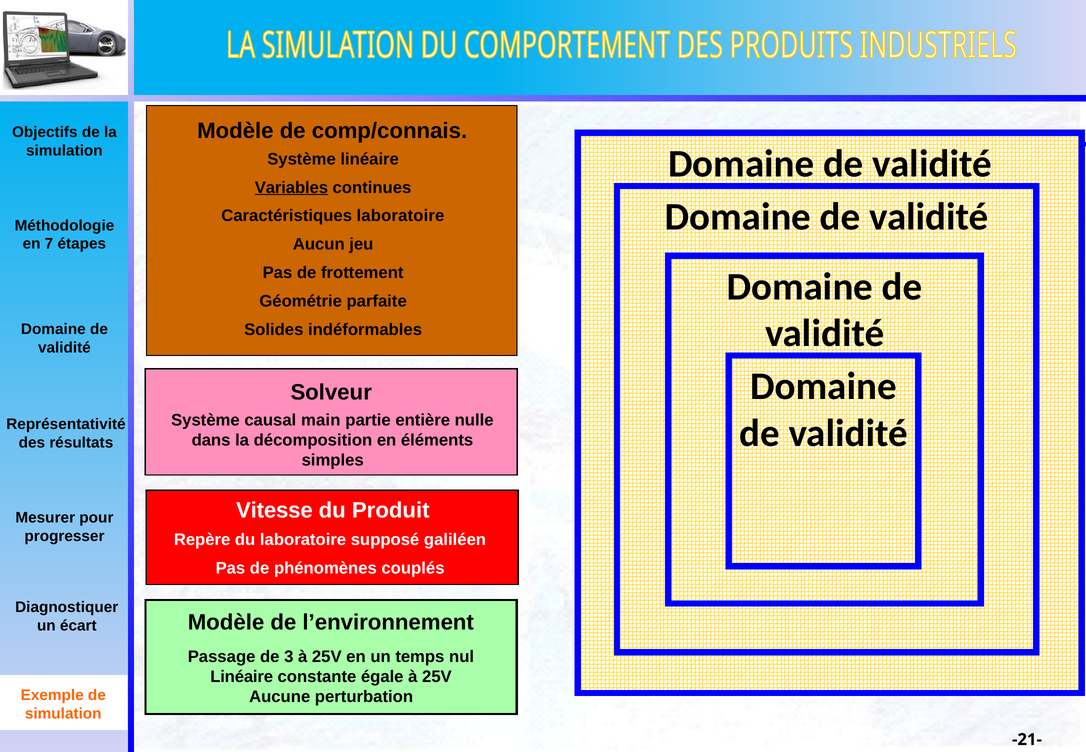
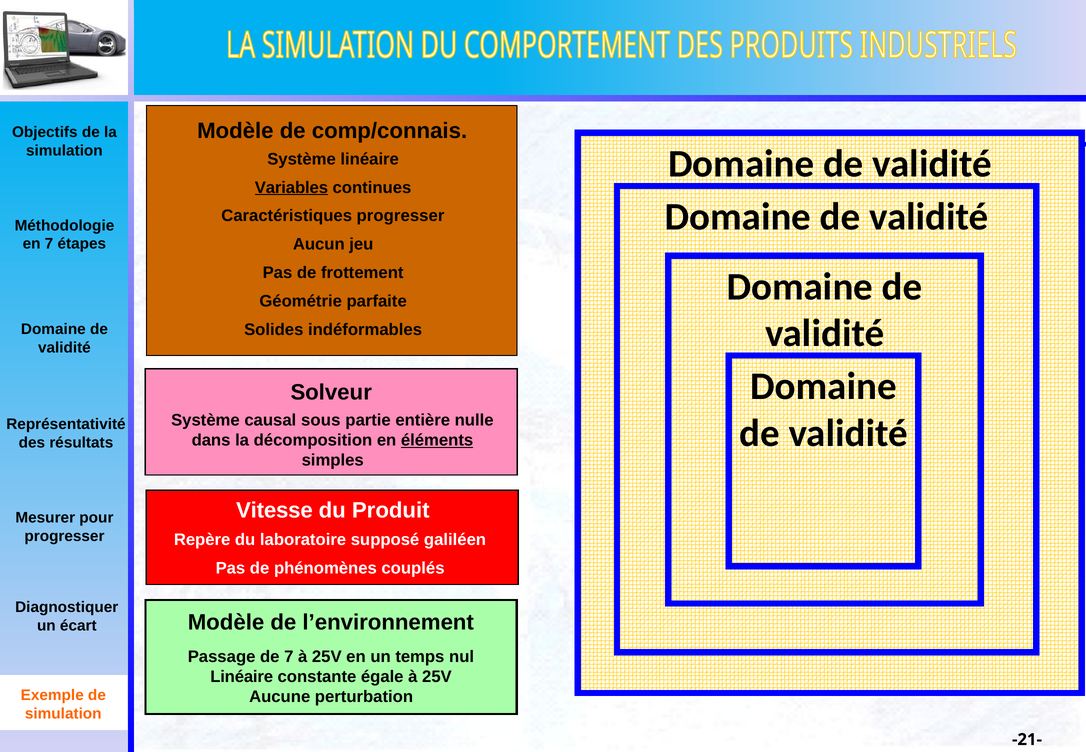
Caractéristiques laboratoire: laboratoire -> progresser (401, 216)
main: main -> sous (321, 420)
éléments underline: none -> present (437, 440)
de 3: 3 -> 7 (289, 657)
